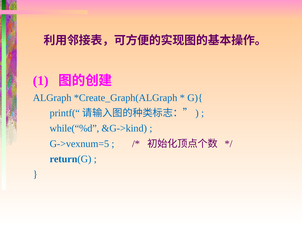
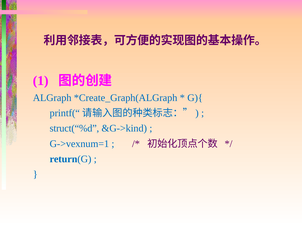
while(“%d: while(“%d -> struct(“%d (74, 128)
G->vexnum=5: G->vexnum=5 -> G->vexnum=1 (79, 143)
